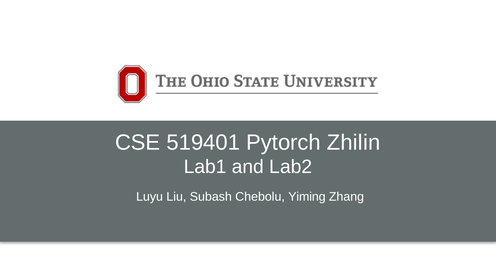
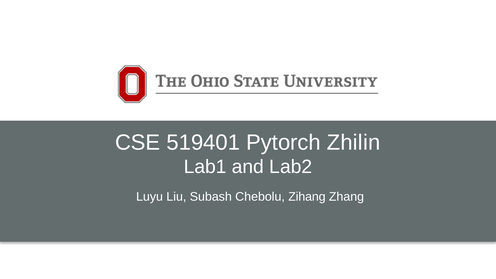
Yiming: Yiming -> Zihang (307, 197)
